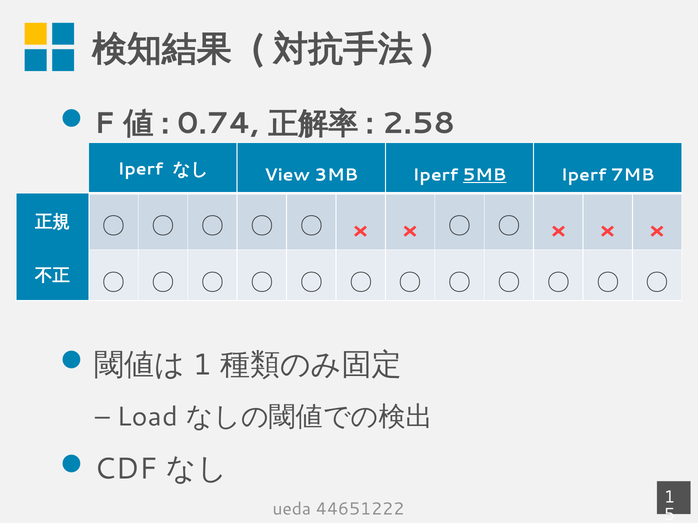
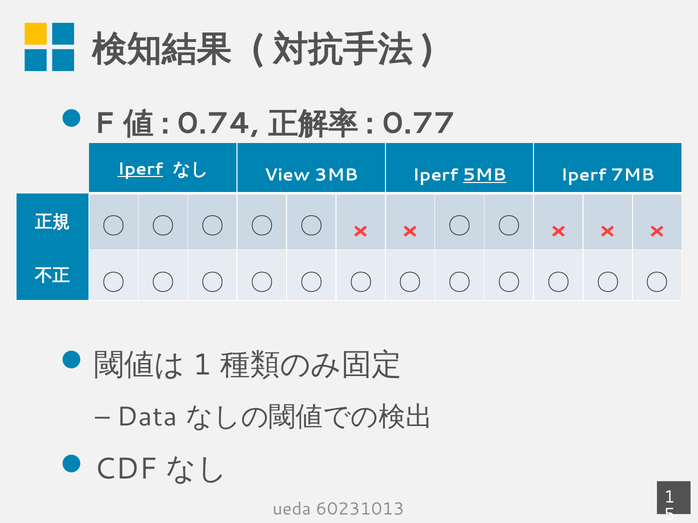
2.58: 2.58 -> 0.77 (419, 124)
Iperf underline: none -> present (140, 169)
Load: Load -> Data (147, 417)
44651222: 44651222 -> 60231013 (360, 509)
